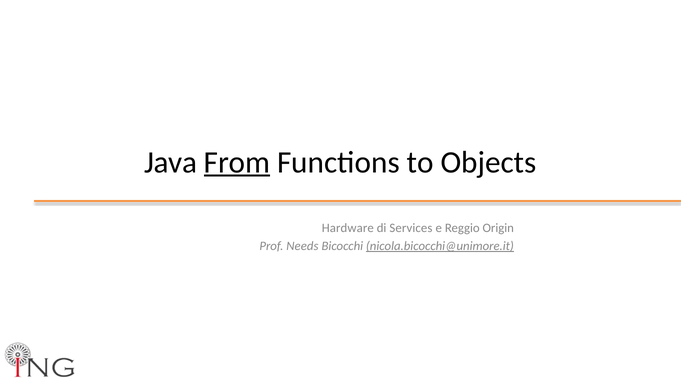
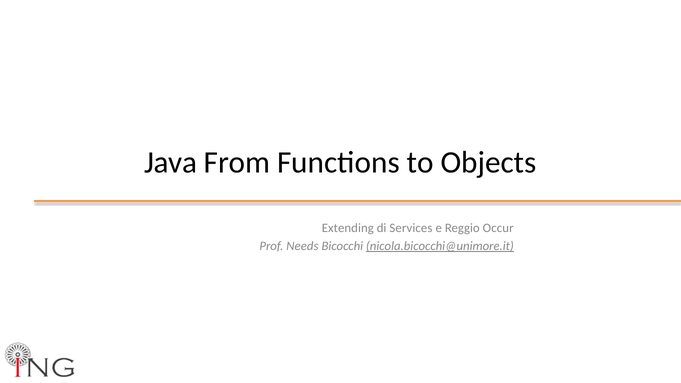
From underline: present -> none (237, 162)
Hardware: Hardware -> Extending (348, 228)
Origin: Origin -> Occur (498, 228)
